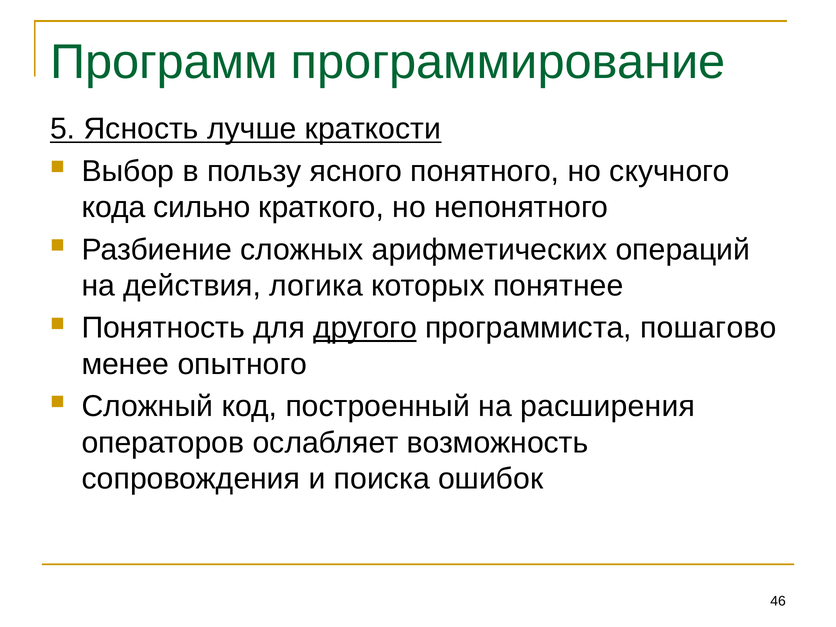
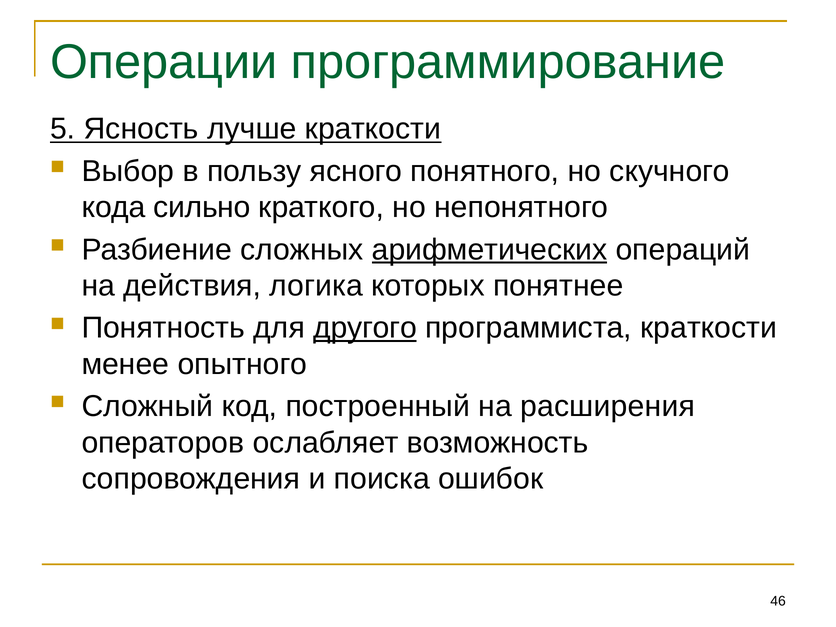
Программ: Программ -> Операции (164, 62)
арифметических underline: none -> present (490, 250)
программиста пошагово: пошагово -> краткости (709, 328)
